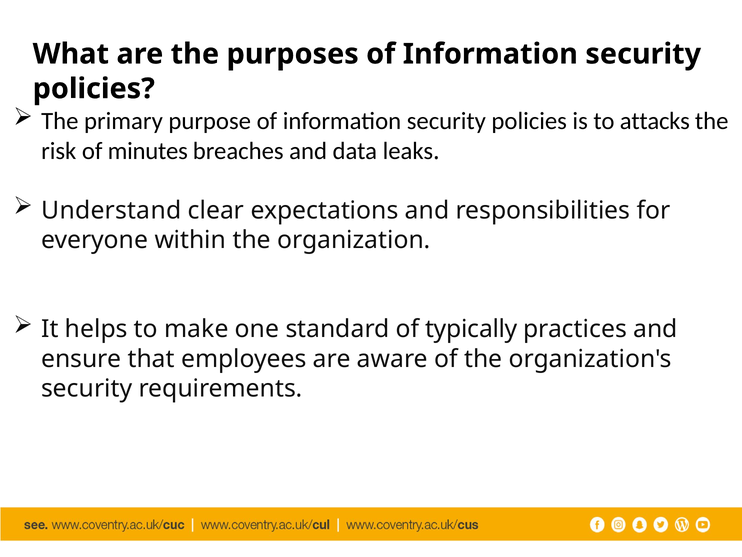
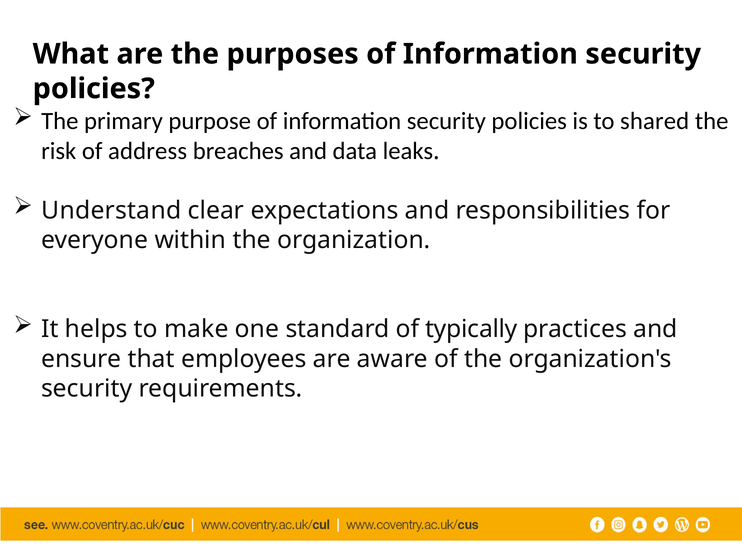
attacks: attacks -> shared (655, 121)
minutes: minutes -> address (148, 151)
